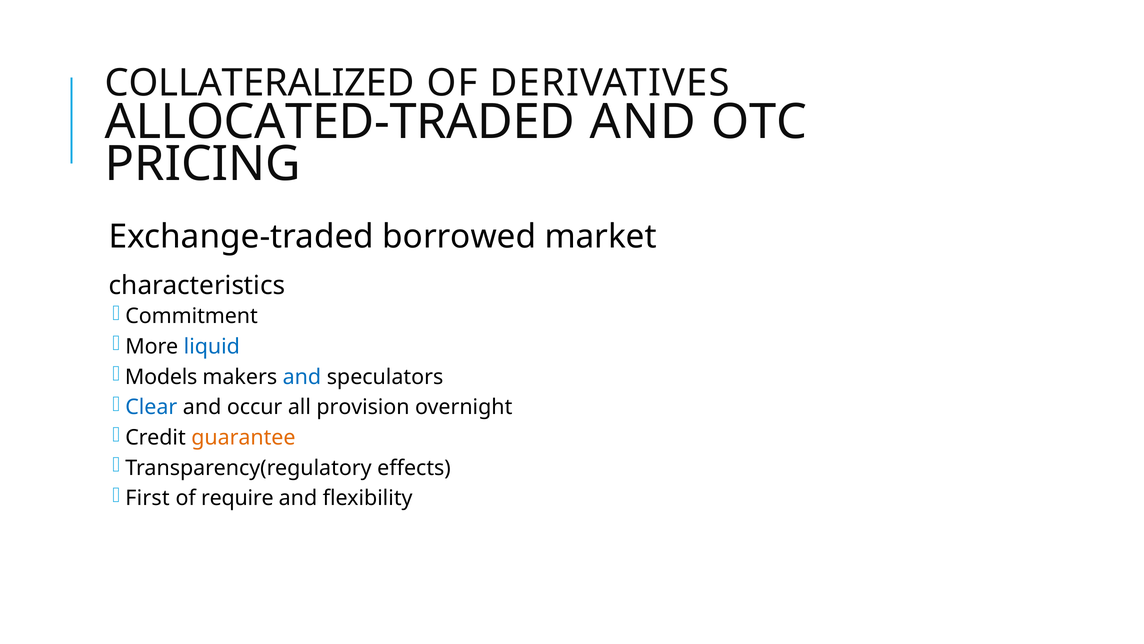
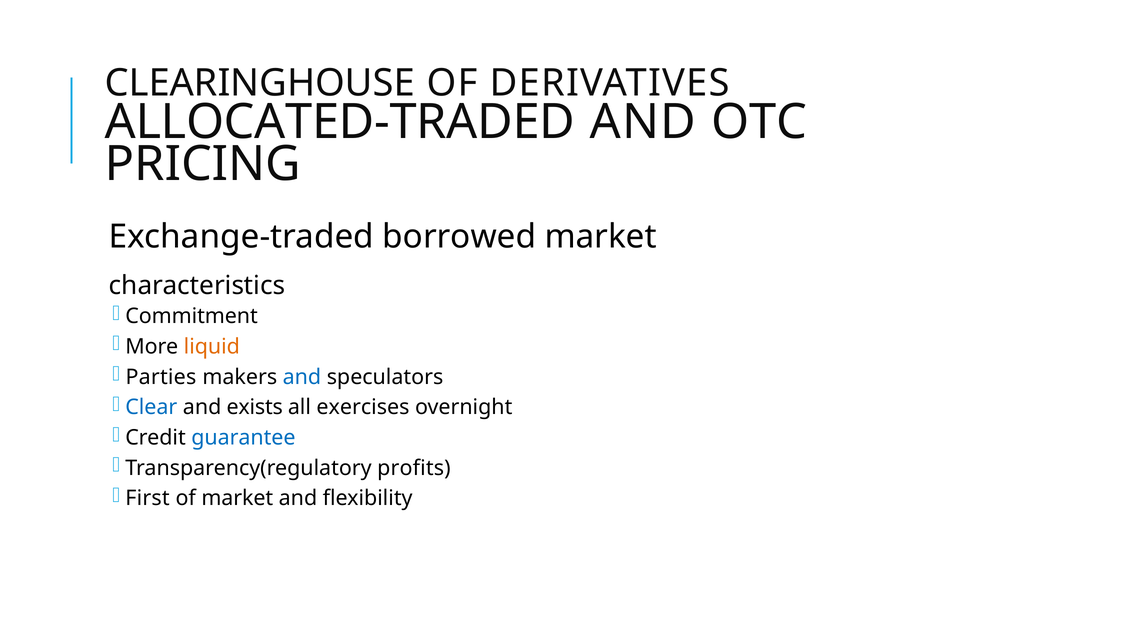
COLLATERALIZED: COLLATERALIZED -> CLEARINGHOUSE (260, 83)
liquid colour: blue -> orange (212, 346)
Models: Models -> Parties (161, 377)
occur: occur -> exists (255, 407)
provision: provision -> exercises (363, 407)
guarantee colour: orange -> blue (243, 437)
effects: effects -> profits (414, 468)
of require: require -> market (237, 498)
